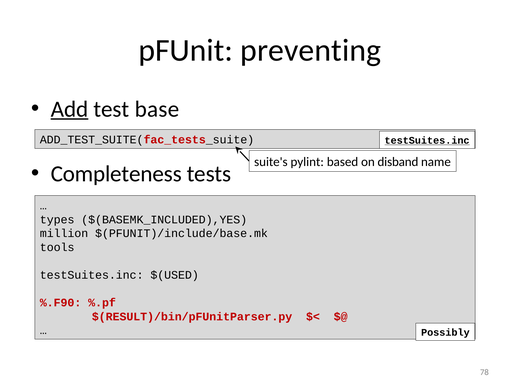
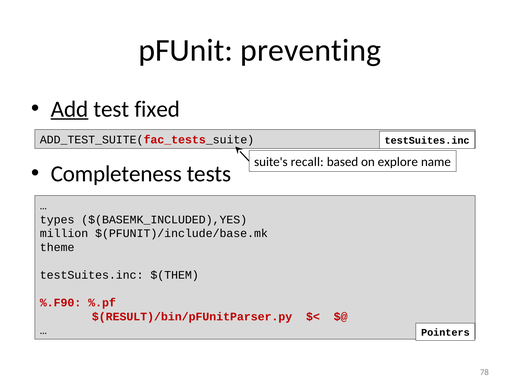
base: base -> fixed (157, 109)
testSuites.inc underline: present -> none (427, 140)
pylint: pylint -> recall (307, 162)
disband: disband -> explore (398, 162)
tools: tools -> theme (57, 247)
$(USED: $(USED -> $(THEM (175, 275)
Possibly: Possibly -> Pointers (445, 332)
